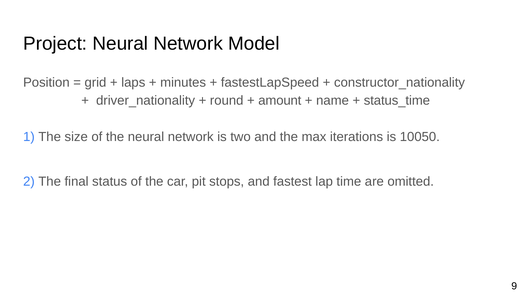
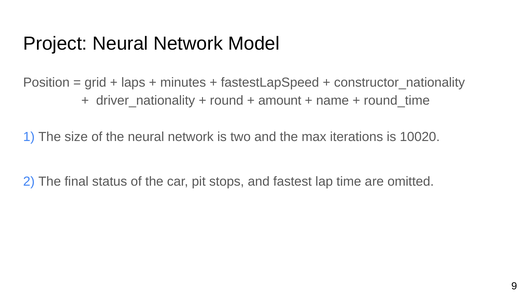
status_time: status_time -> round_time (397, 100)
10050: 10050 -> 10020 (420, 137)
